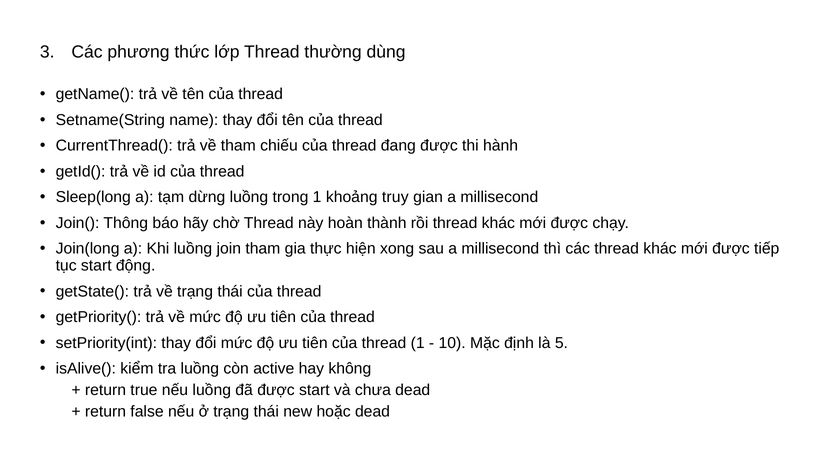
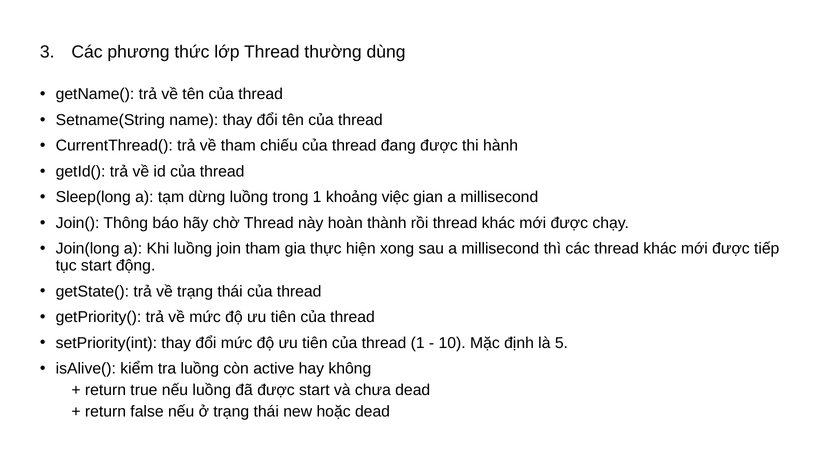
truy: truy -> việc (395, 197)
